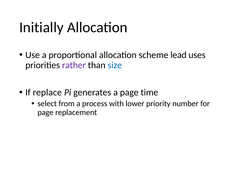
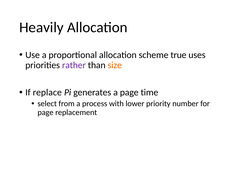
Initially: Initially -> Heavily (41, 27)
lead: lead -> true (178, 55)
size colour: blue -> orange (115, 65)
